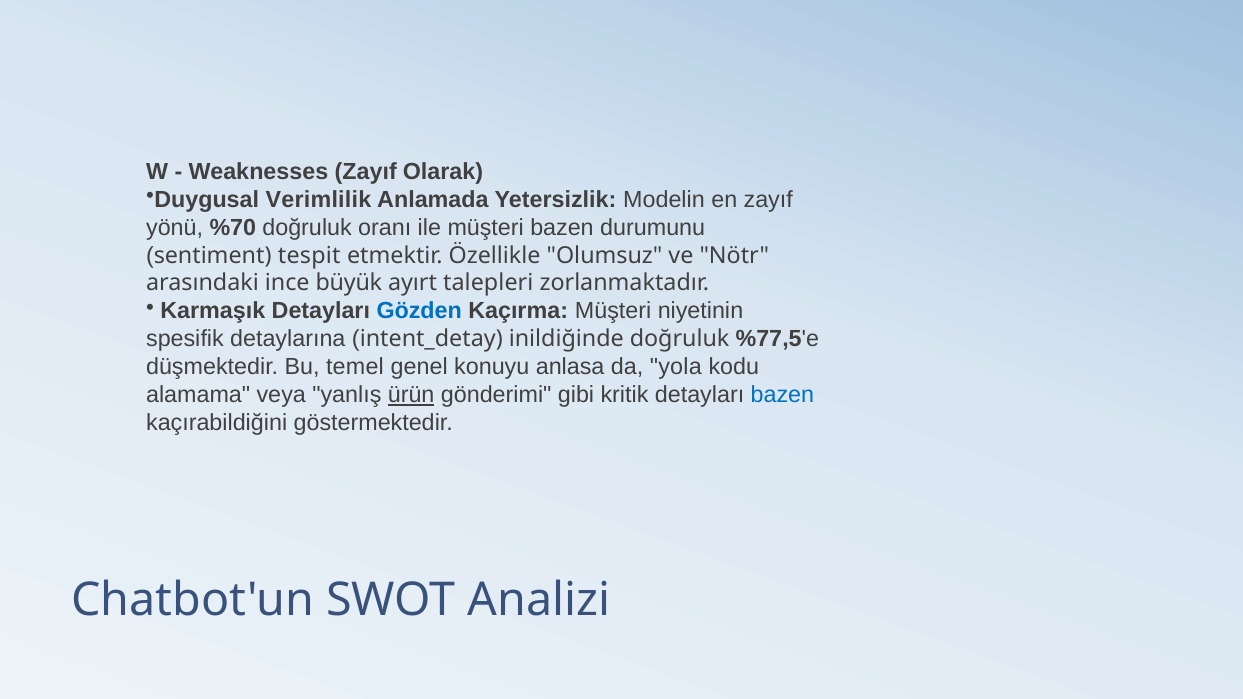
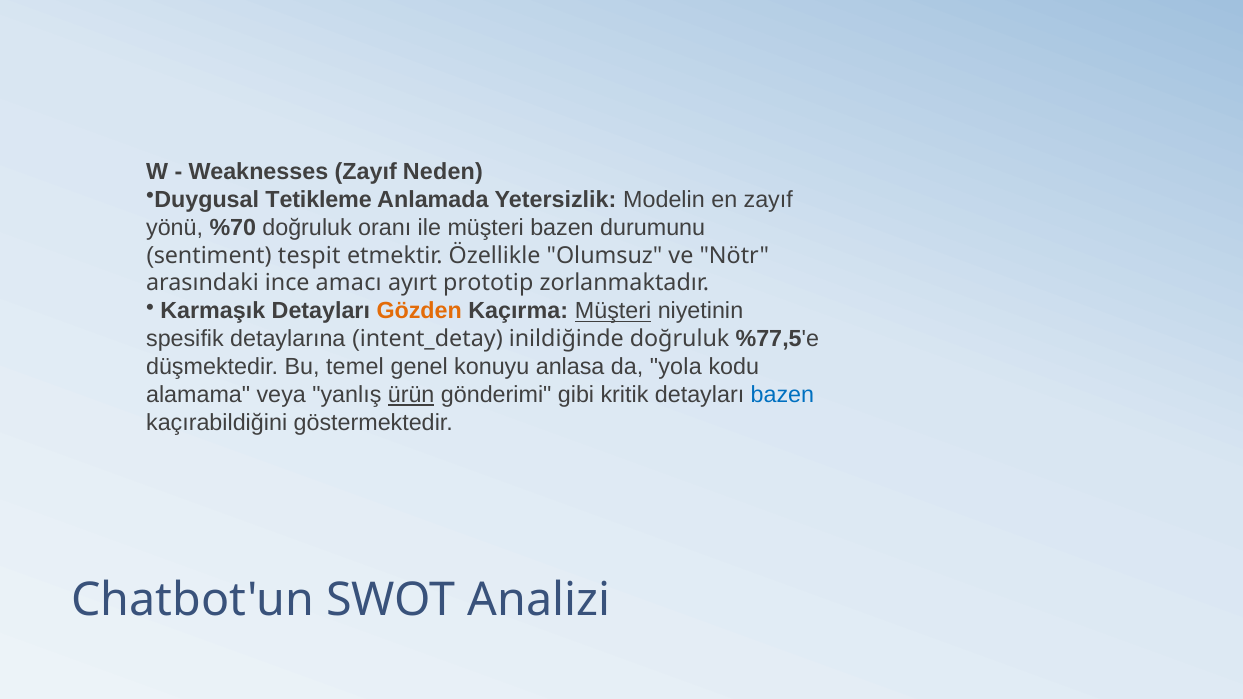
Olarak: Olarak -> Neden (443, 172)
Verimlilik: Verimlilik -> Tetikleme (319, 200)
büyük: büyük -> amacı (349, 283)
talepleri: talepleri -> prototip (488, 283)
Gözden colour: blue -> orange (419, 311)
Müşteri underline: none -> present (613, 311)
